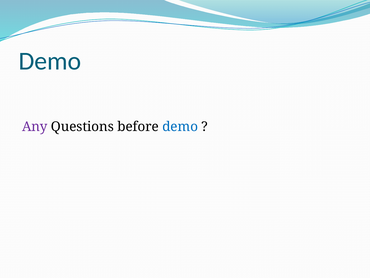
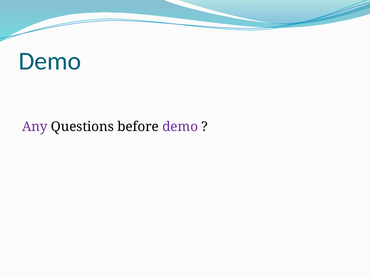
demo colour: blue -> purple (180, 126)
